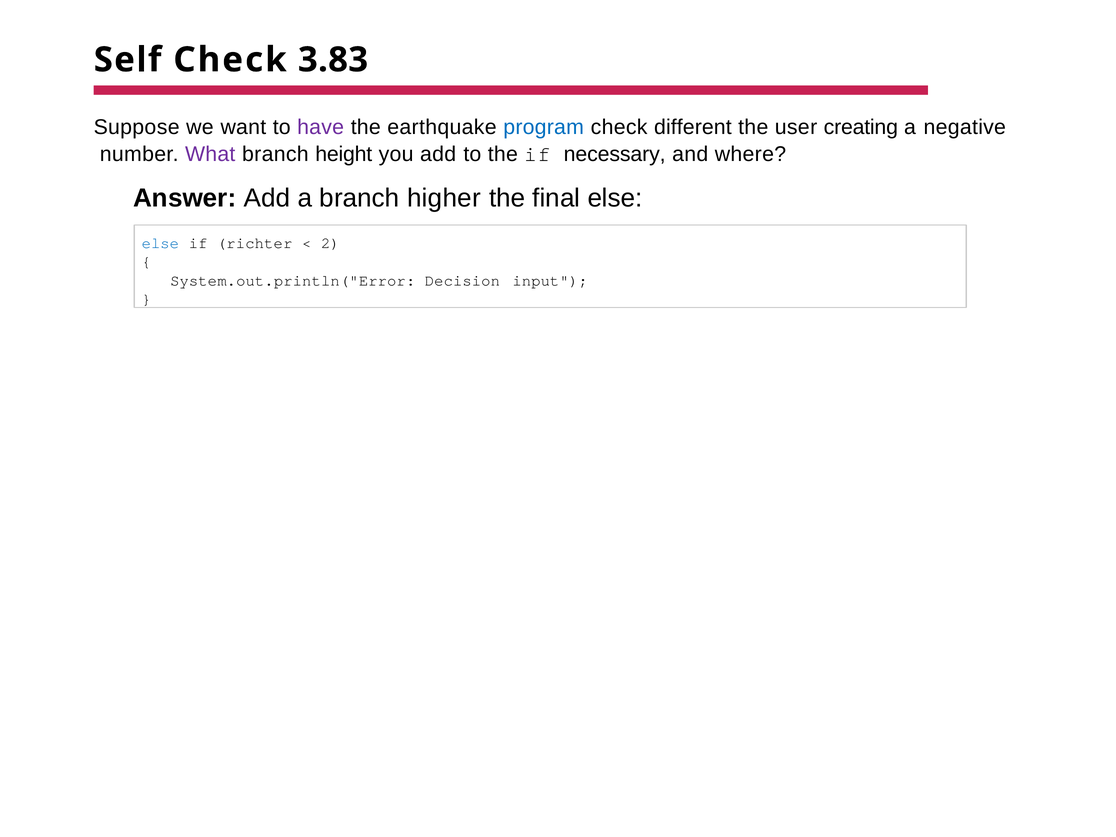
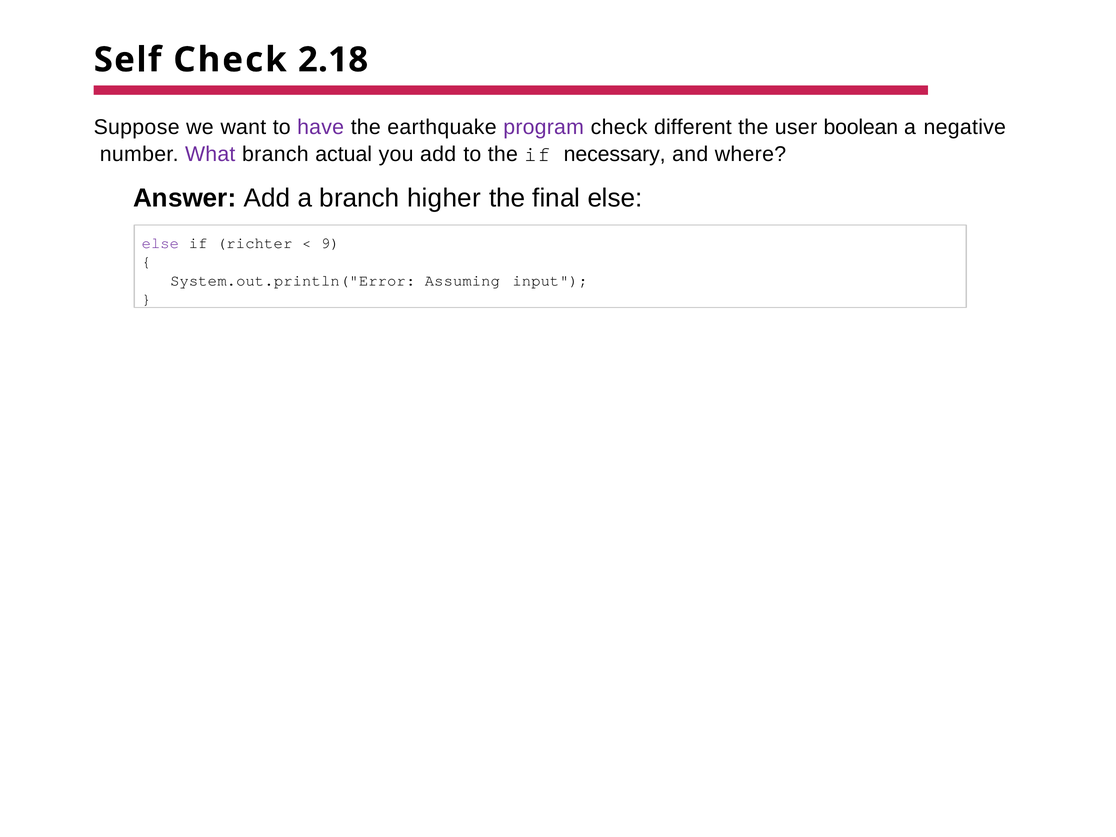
3.83: 3.83 -> 2.18 (333, 60)
program colour: blue -> purple (544, 127)
creating: creating -> boolean (861, 127)
height: height -> actual (344, 154)
else colour: blue -> purple (160, 243)
2: 2 -> 9 (330, 243)
Decision: Decision -> Assuming (462, 280)
